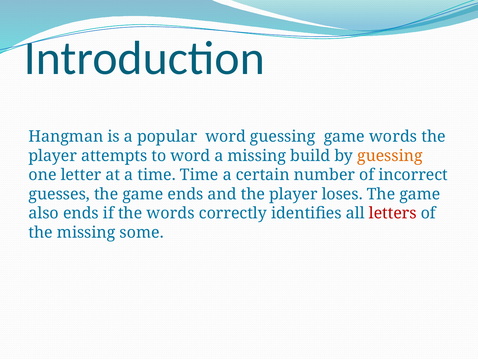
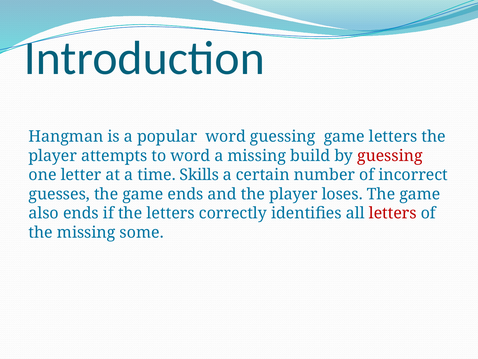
game words: words -> letters (393, 137)
guessing colour: orange -> red (390, 156)
time Time: Time -> Skills (199, 175)
the words: words -> letters (171, 213)
